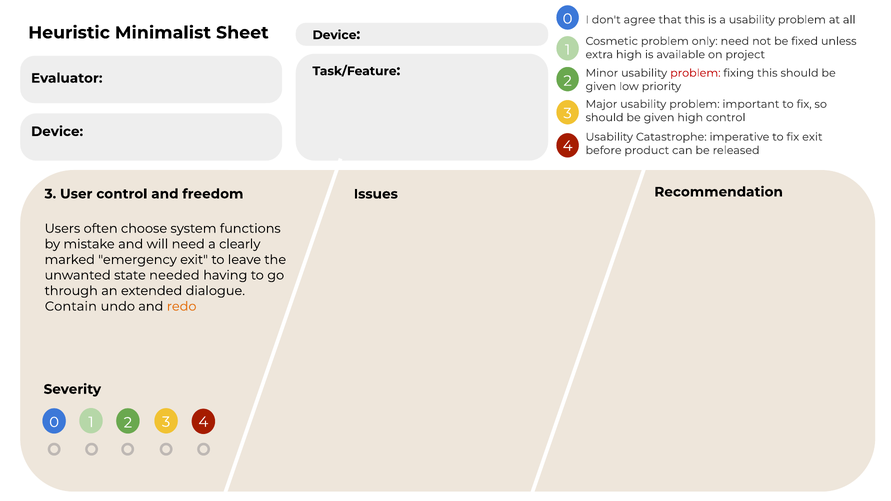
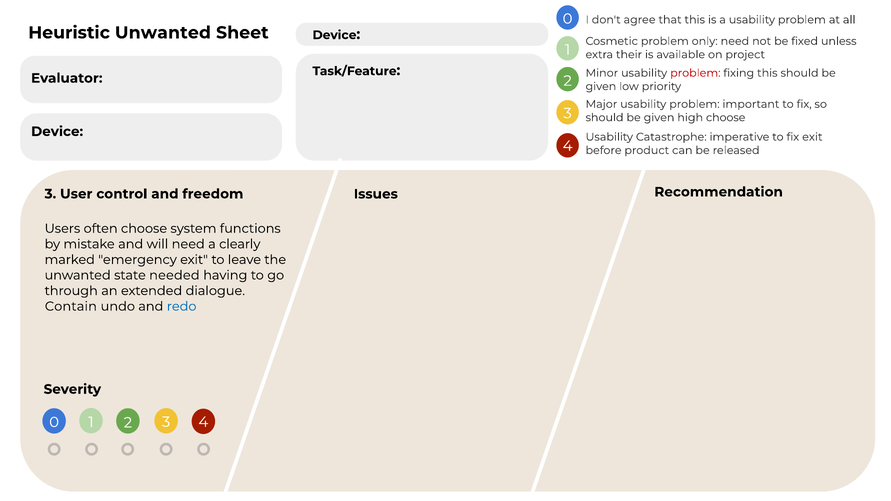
Heuristic Minimalist: Minimalist -> Unwanted (163, 33)
extra high: high -> their (629, 55)
high control: control -> choose (726, 118)
redo colour: orange -> blue (182, 306)
